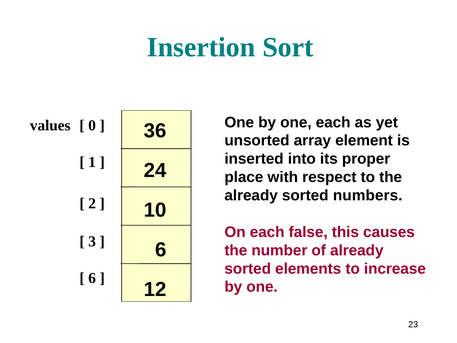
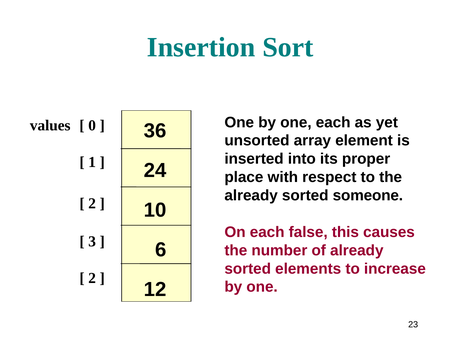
numbers: numbers -> someone (368, 195)
6: 6 -> 2 (92, 278)
